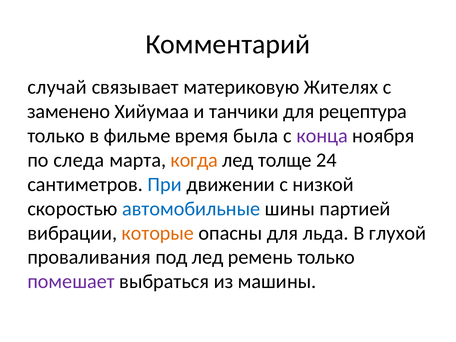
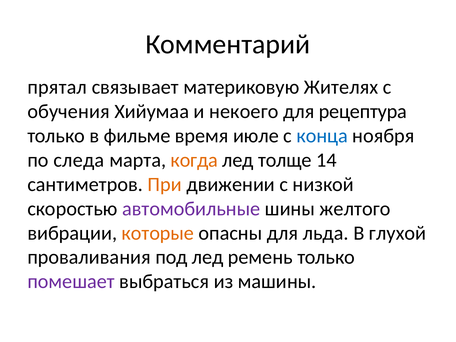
случай: случай -> прятал (57, 87)
заменено: заменено -> обучения (69, 111)
танчики: танчики -> некоего (244, 111)
была: была -> июле (256, 136)
конца colour: purple -> blue (322, 136)
24: 24 -> 14 (326, 160)
При colour: blue -> orange (165, 184)
автомобильные colour: blue -> purple (191, 209)
партией: партией -> желтого (355, 209)
